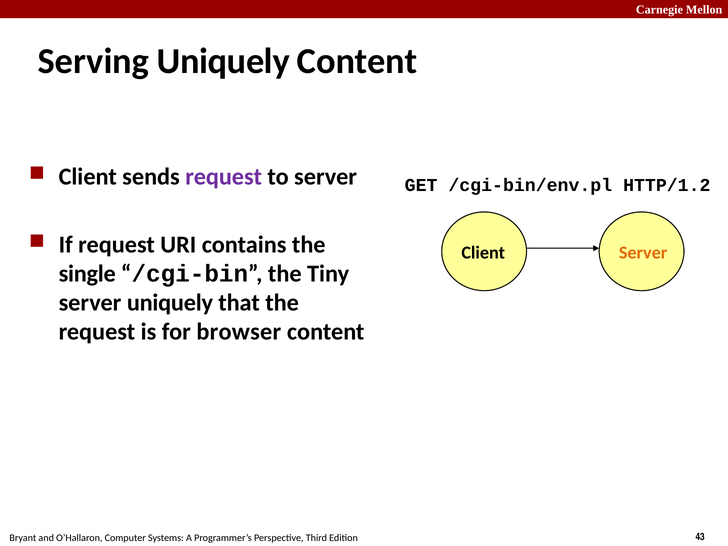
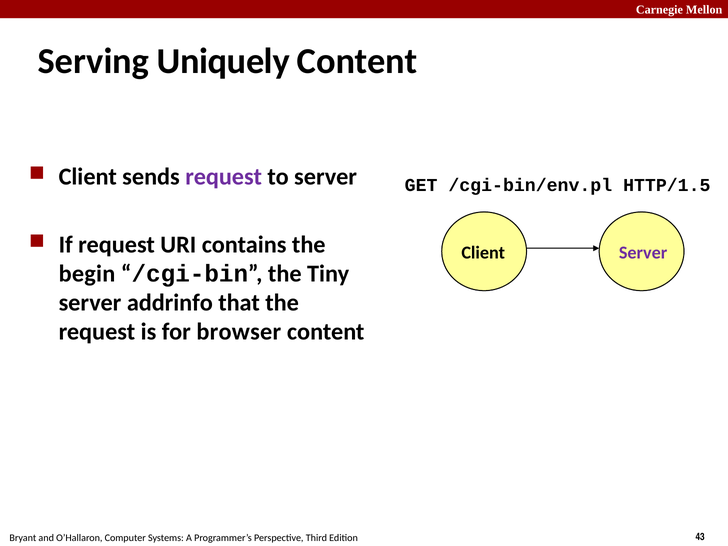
HTTP/1.2: HTTP/1.2 -> HTTP/1.5 (667, 185)
Server colour: orange -> purple (643, 253)
single: single -> begin (87, 274)
server uniquely: uniquely -> addrinfo (170, 303)
